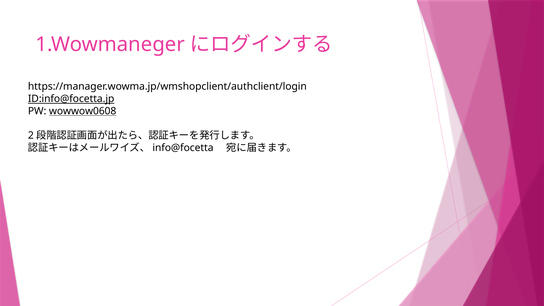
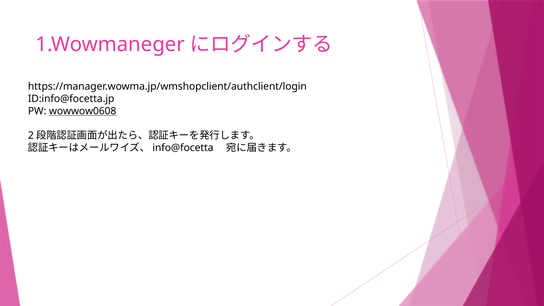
ID:info@focetta.jp underline: present -> none (71, 99)
